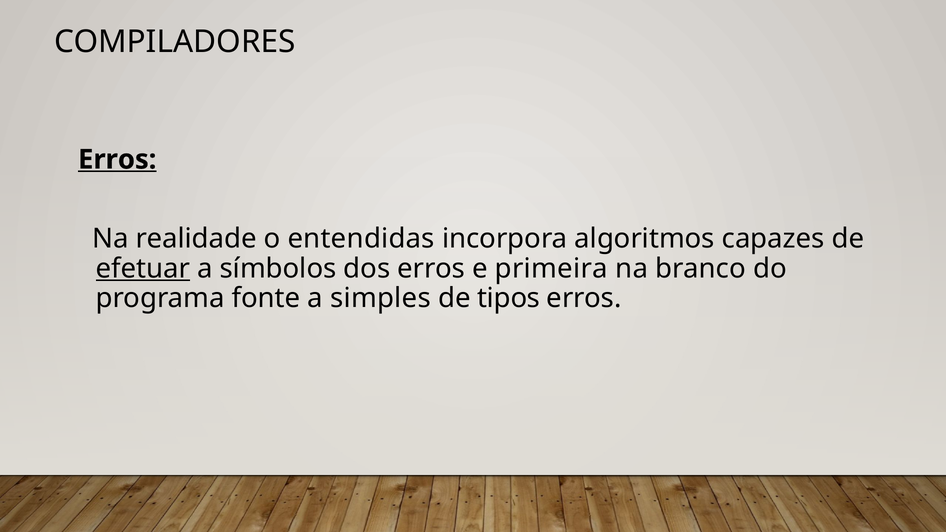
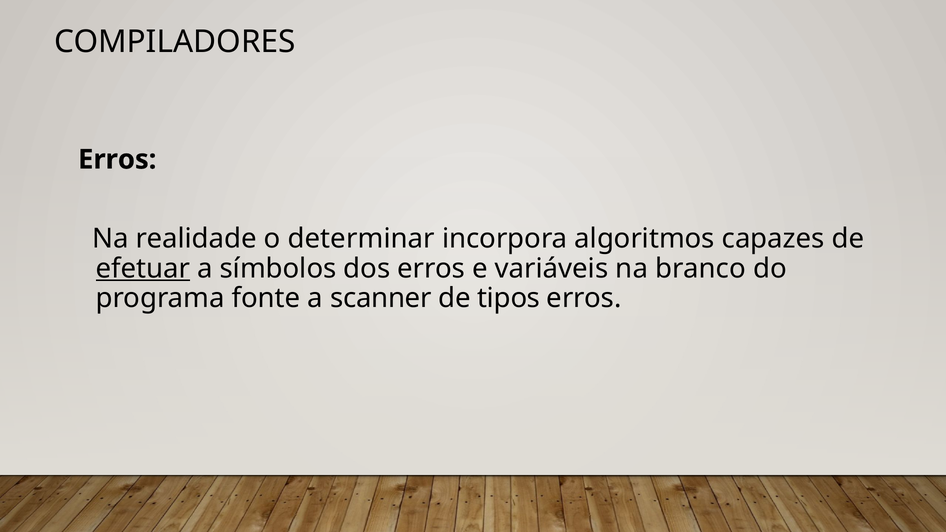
Erros underline: present -> none (117, 160)
entendidas: entendidas -> determinar (361, 239)
primeira: primeira -> variáveis (552, 268)
simples: simples -> scanner (381, 298)
